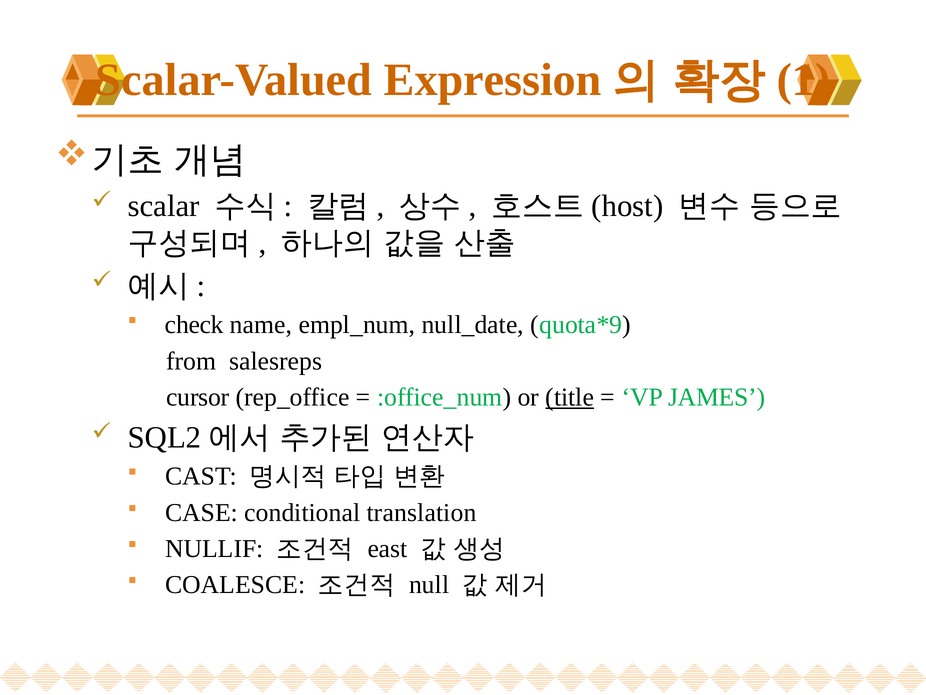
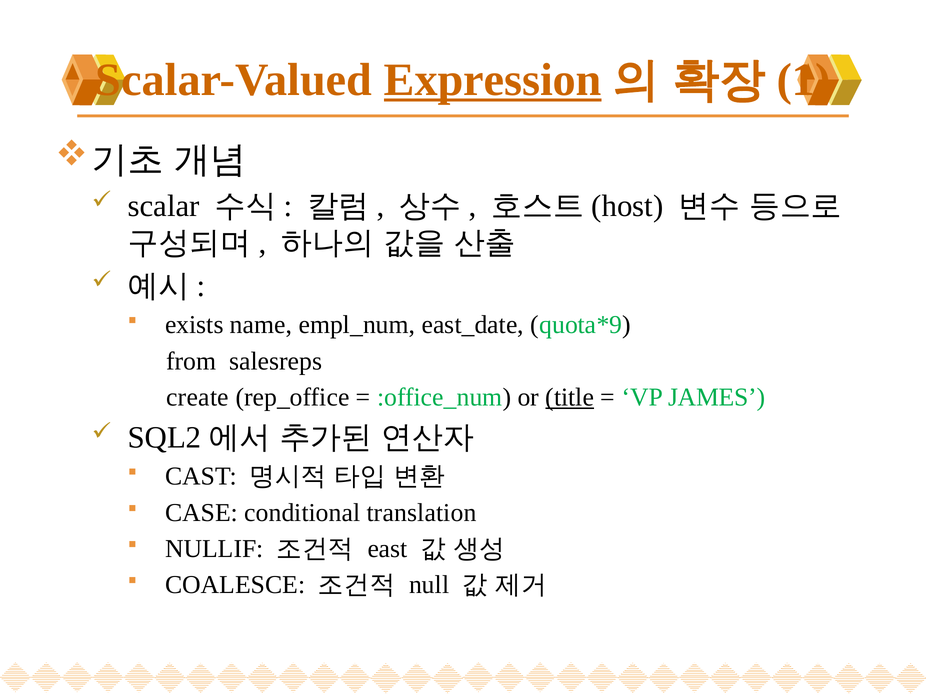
Expression underline: none -> present (493, 80)
check: check -> exists (194, 325)
null_date: null_date -> east_date (473, 325)
cursor: cursor -> create (198, 397)
